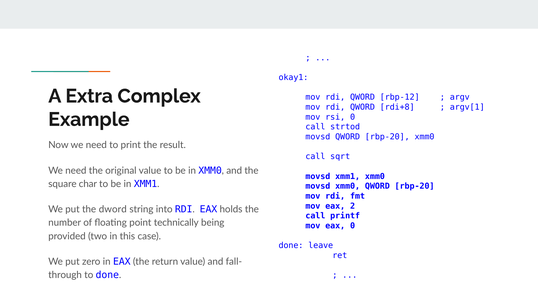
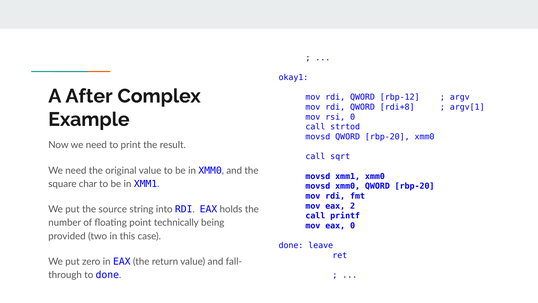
Extra: Extra -> After (89, 96)
dword: dword -> source (113, 209)
